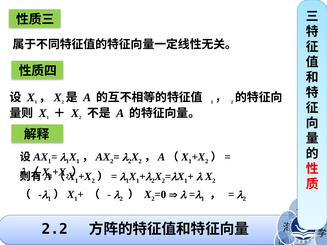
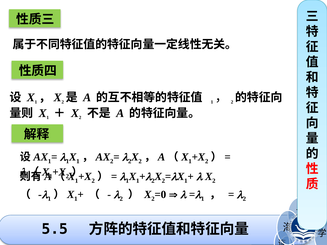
2.2: 2.2 -> 5.5 (55, 229)
